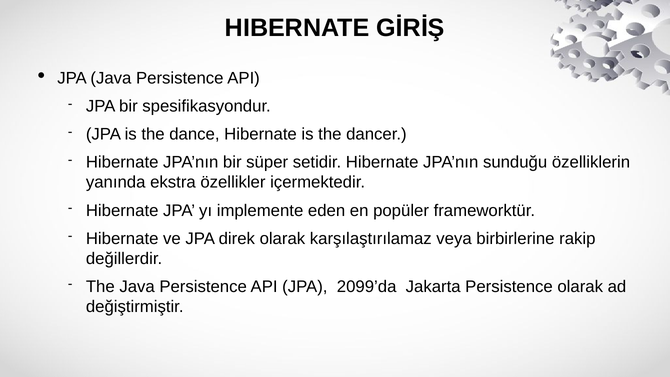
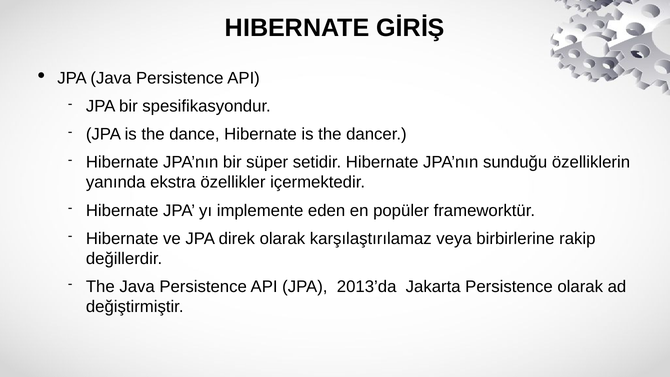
2099’da: 2099’da -> 2013’da (367, 287)
